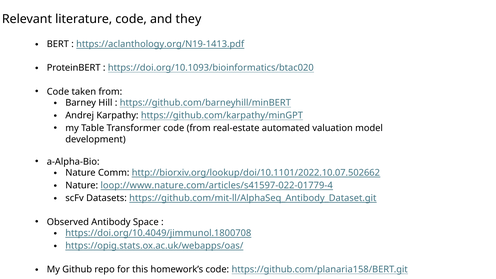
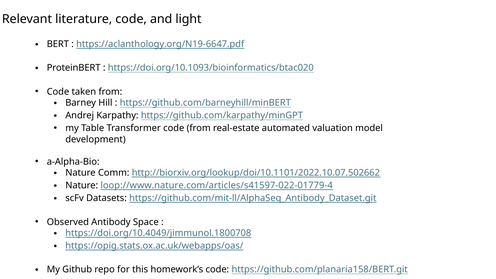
they: they -> light (189, 19)
https://aclanthology.org/N19-1413.pdf: https://aclanthology.org/N19-1413.pdf -> https://aclanthology.org/N19-6647.pdf (160, 44)
